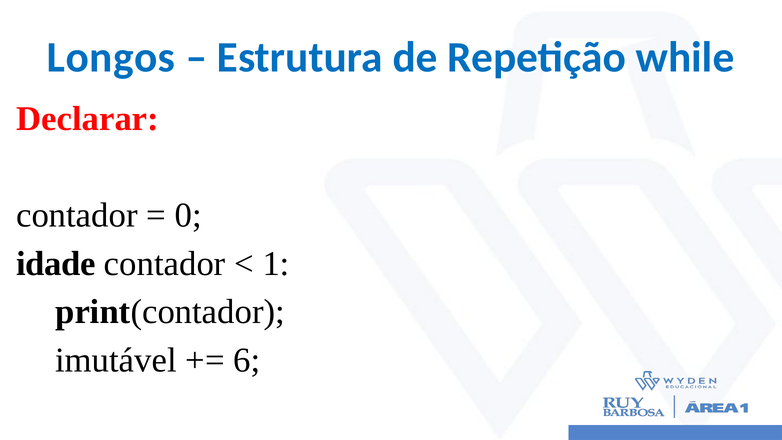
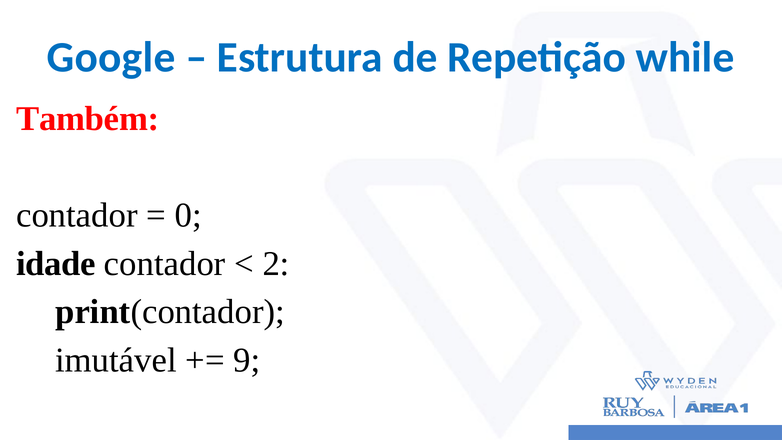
Longos: Longos -> Google (111, 57)
Declarar: Declarar -> Também (88, 119)
1: 1 -> 2 (276, 264)
6: 6 -> 9 (247, 360)
